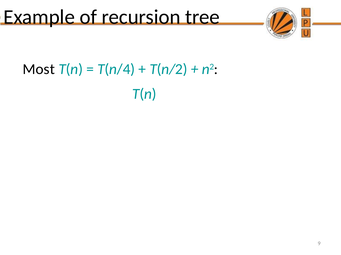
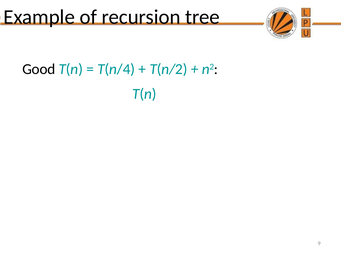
Most: Most -> Good (39, 69)
